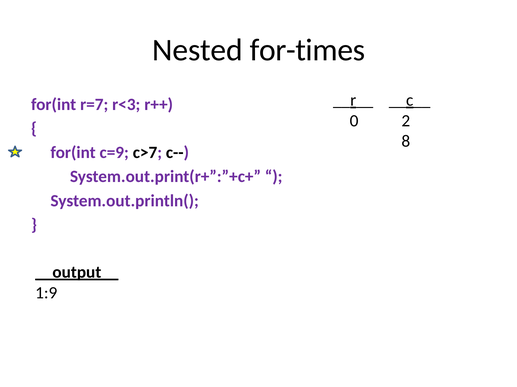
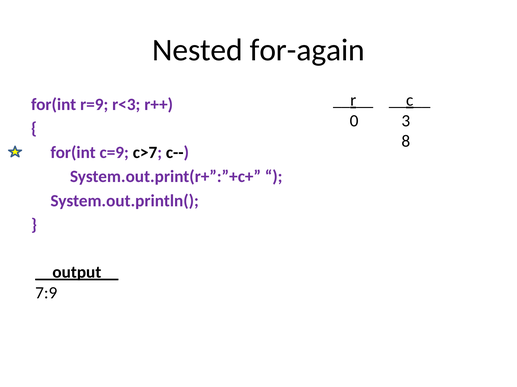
for-times: for-times -> for-again (307, 50)
r=7: r=7 -> r=9 (94, 105)
2: 2 -> 3 (406, 121)
1:9: 1:9 -> 7:9 (46, 293)
